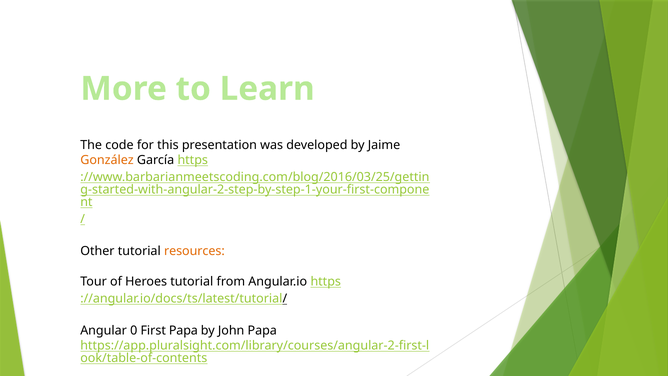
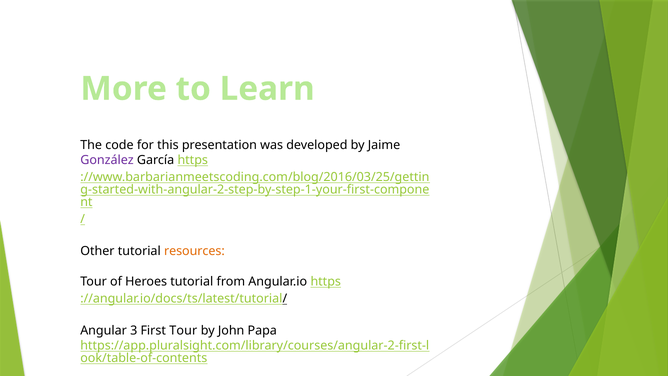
González colour: orange -> purple (107, 160)
0: 0 -> 3 (134, 330)
First Papa: Papa -> Tour (183, 330)
